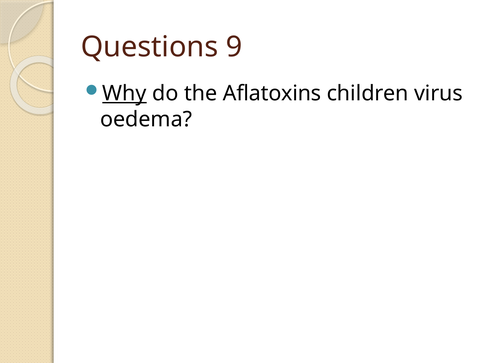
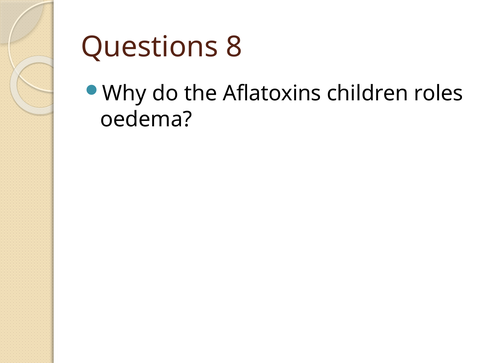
9: 9 -> 8 (234, 47)
Why underline: present -> none (124, 93)
virus: virus -> roles (438, 93)
